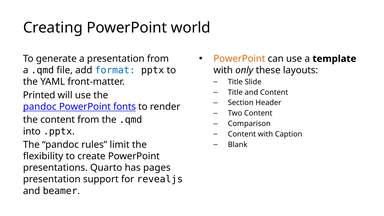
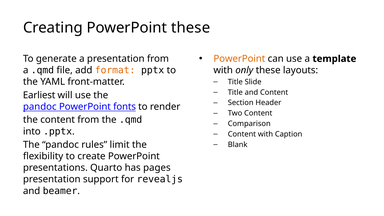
PowerPoint world: world -> these (191, 28)
format colour: blue -> orange (115, 70)
Printed: Printed -> Earliest (39, 95)
